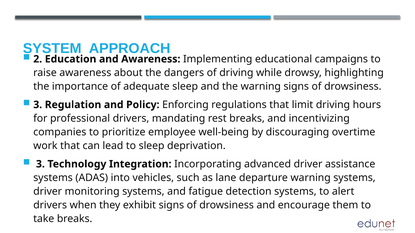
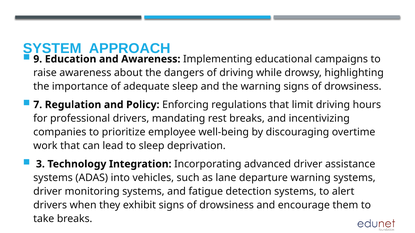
2: 2 -> 9 (38, 59)
3: 3 -> 7 (38, 105)
